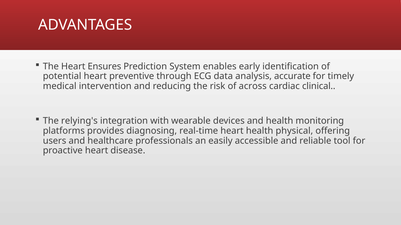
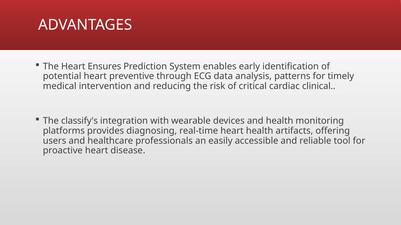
accurate: accurate -> patterns (292, 76)
across: across -> critical (253, 86)
relying's: relying's -> classify's (79, 121)
physical: physical -> artifacts (294, 131)
